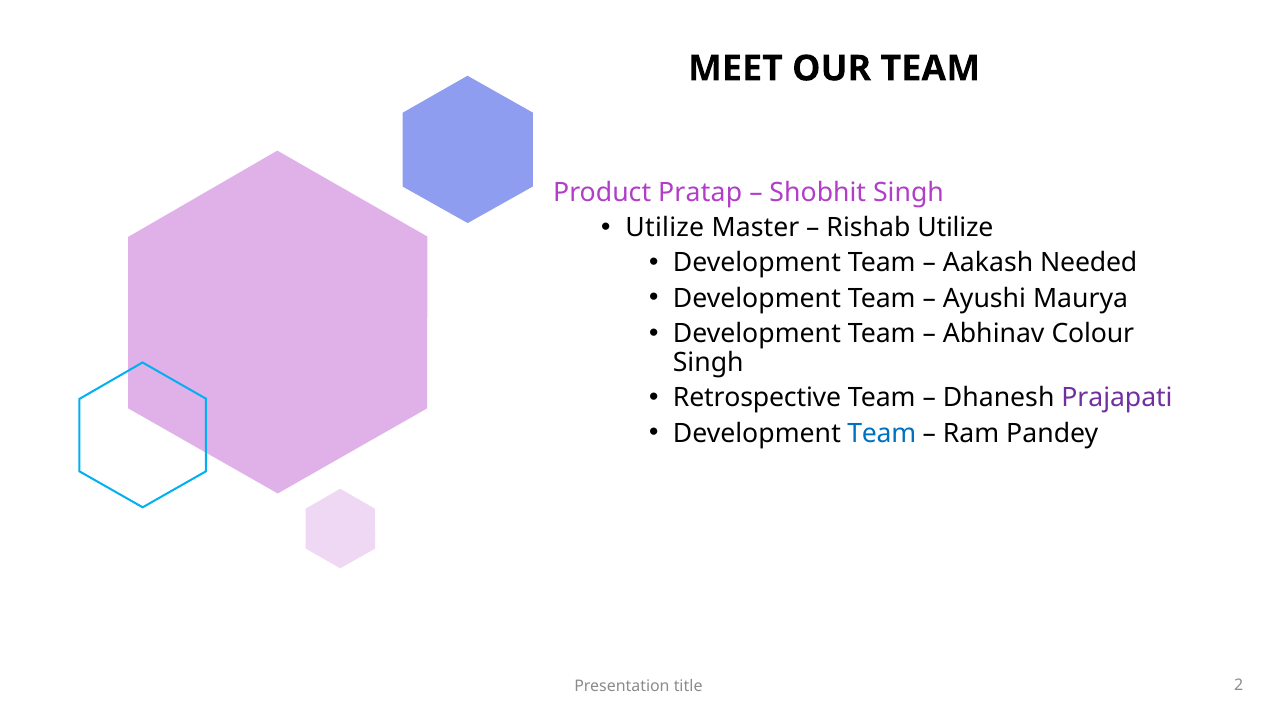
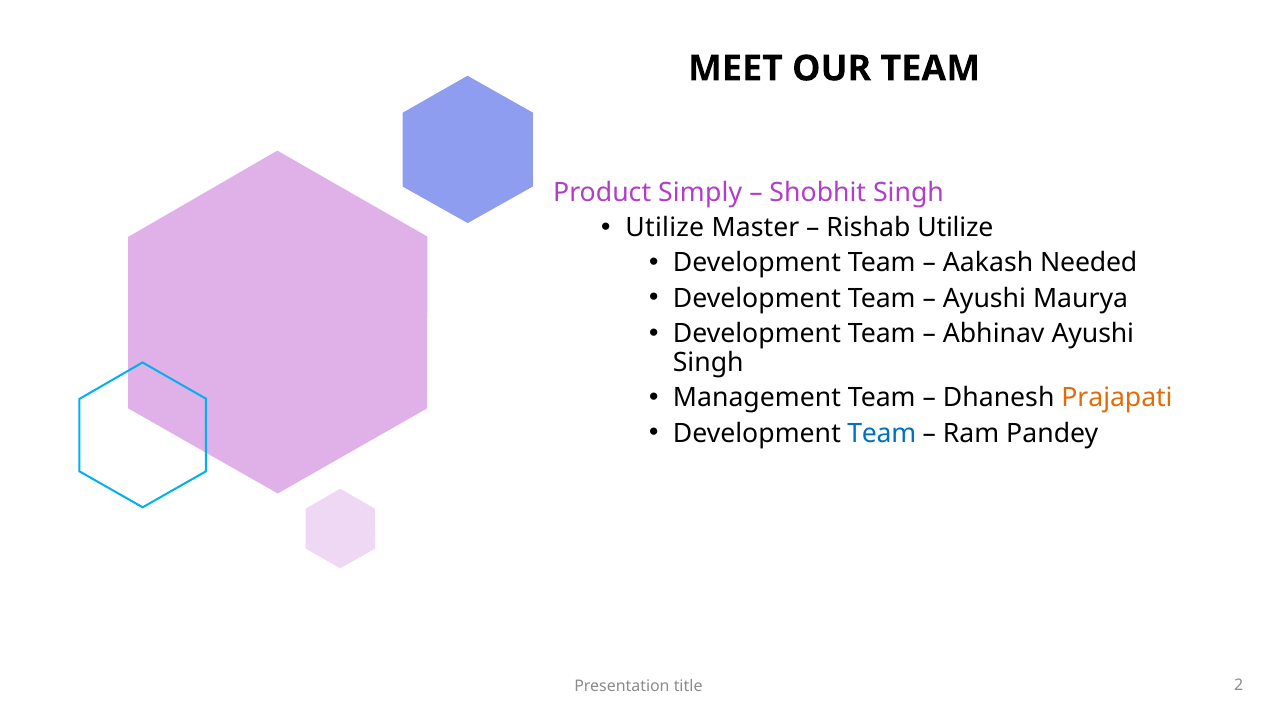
Pratap: Pratap -> Simply (700, 192)
Abhinav Colour: Colour -> Ayushi (1093, 333)
Retrospective: Retrospective -> Management (757, 397)
Prajapati colour: purple -> orange (1117, 397)
